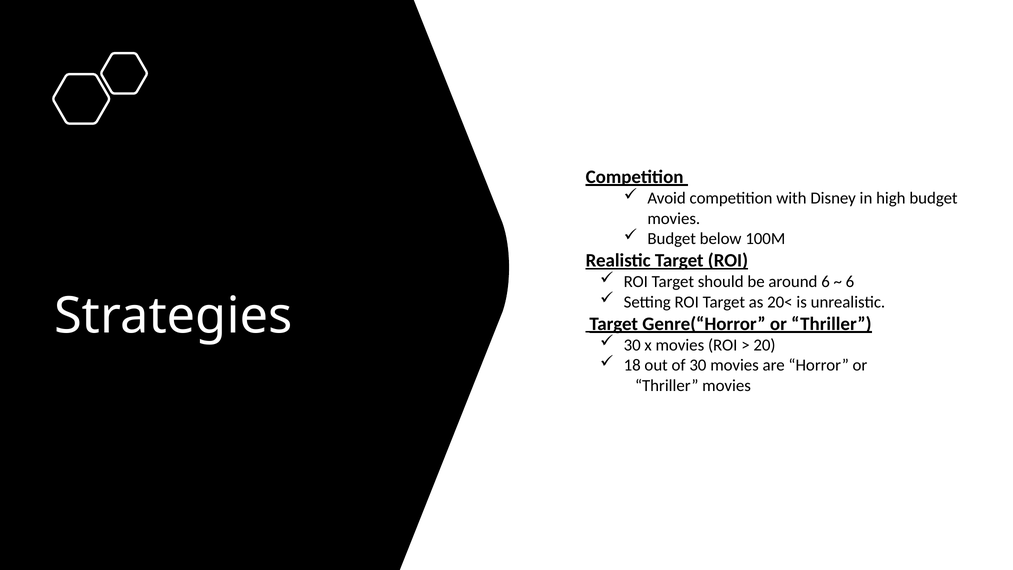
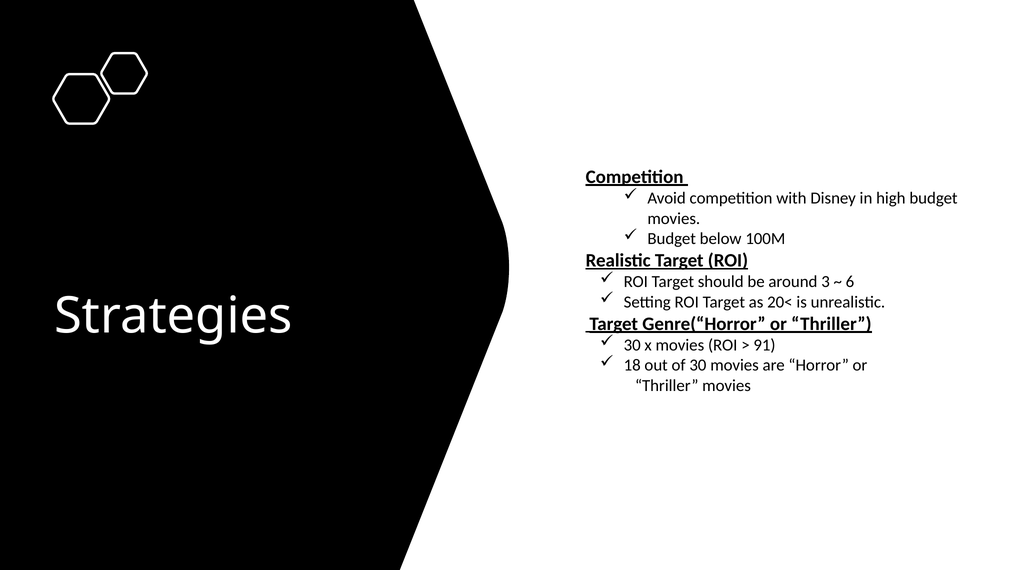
around 6: 6 -> 3 (826, 282)
20: 20 -> 91 (764, 345)
